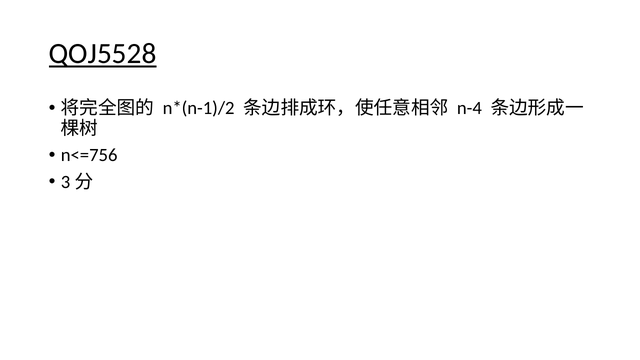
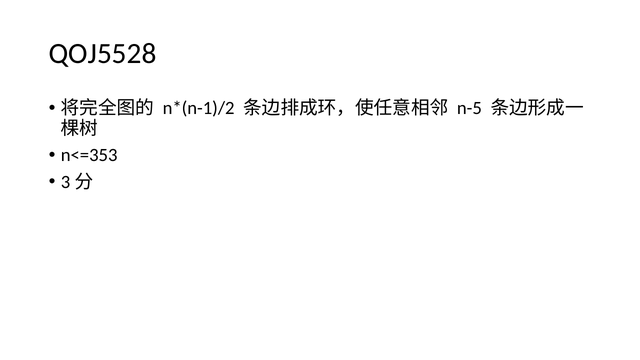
QOJ5528 underline: present -> none (103, 54)
n-4: n-4 -> n-5 (469, 108)
n<=756: n<=756 -> n<=353 (89, 155)
